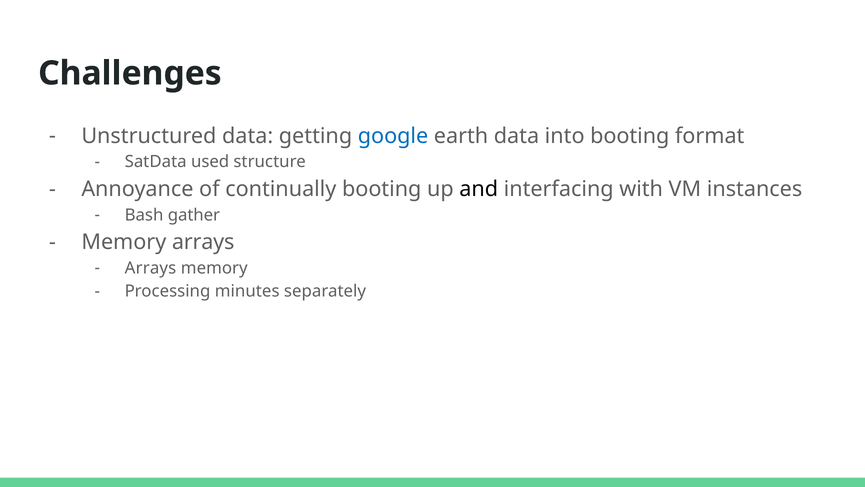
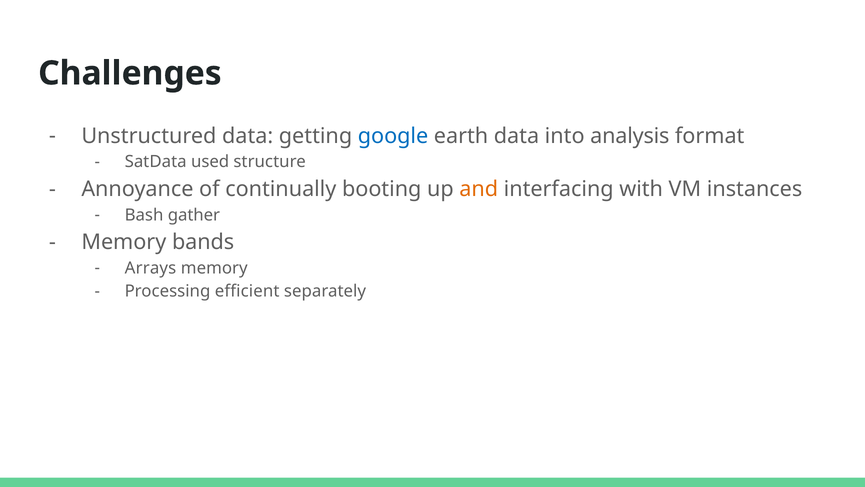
into booting: booting -> analysis (630, 136)
and colour: black -> orange (479, 189)
Memory arrays: arrays -> bands (203, 242)
minutes: minutes -> efficient (247, 291)
